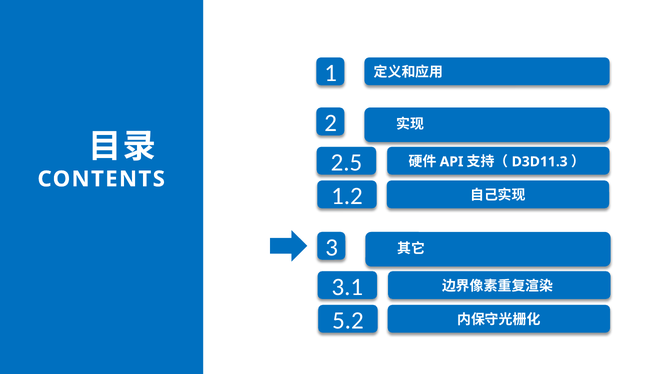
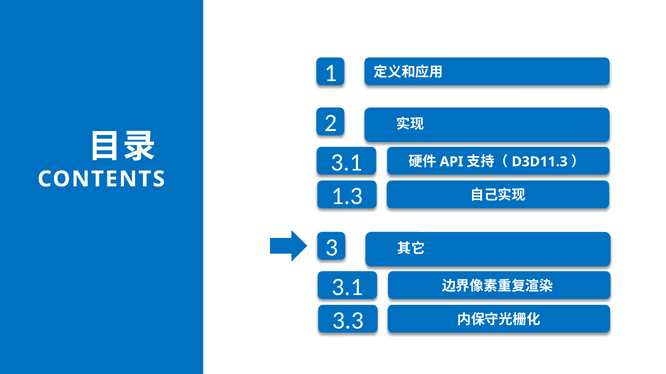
2.5: 2.5 -> 3.1 (346, 163)
1.2: 1.2 -> 1.3 (347, 196)
5.2: 5.2 -> 3.3 (348, 321)
